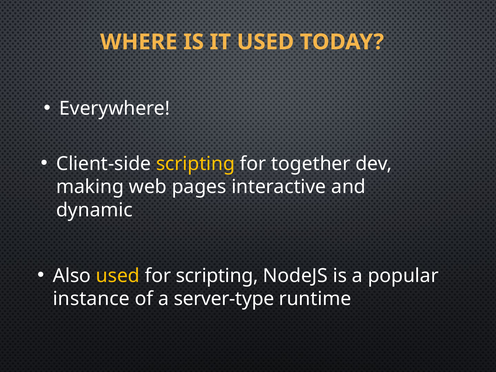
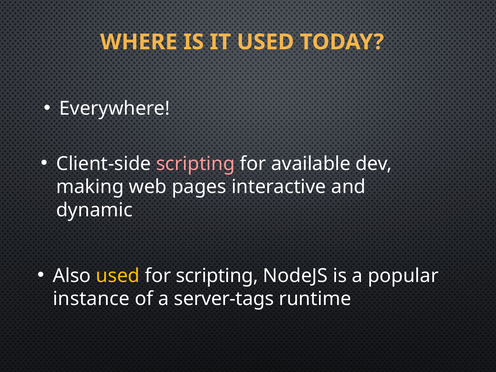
scripting colour: yellow -> pink (196, 164)
together: together -> available (311, 164)
server-type: server-type -> server-tags (224, 299)
